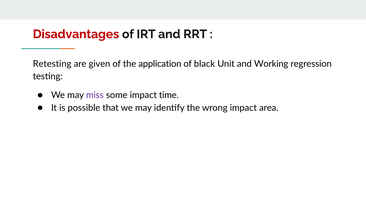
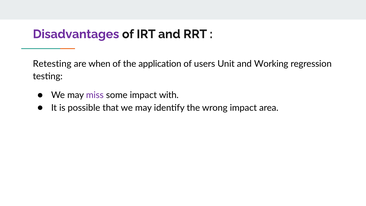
Disadvantages colour: red -> purple (76, 34)
given: given -> when (99, 64)
black: black -> users (205, 64)
time: time -> with (169, 95)
